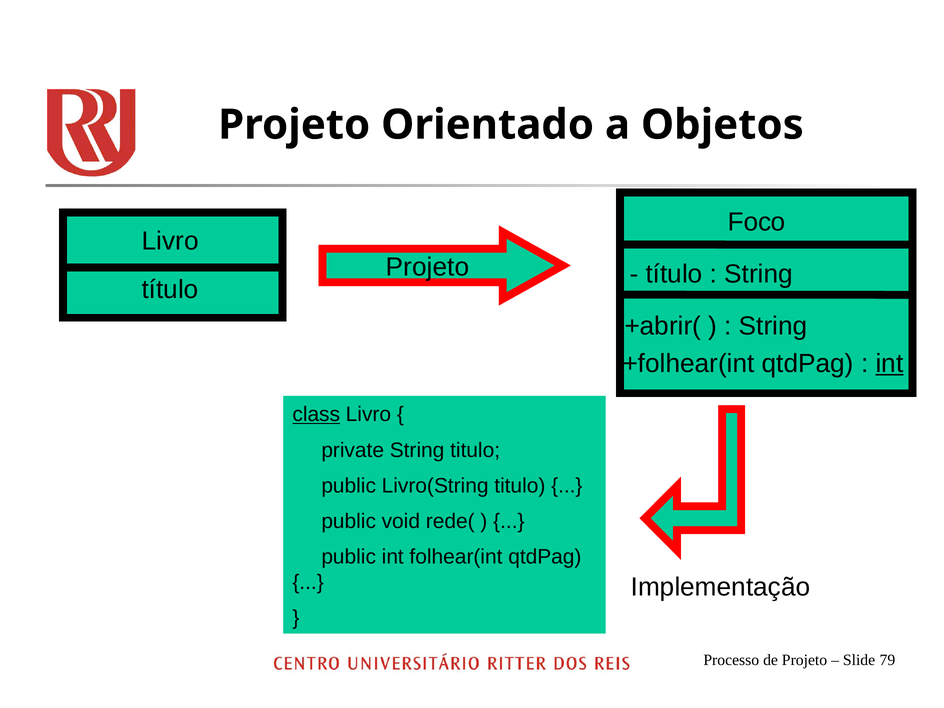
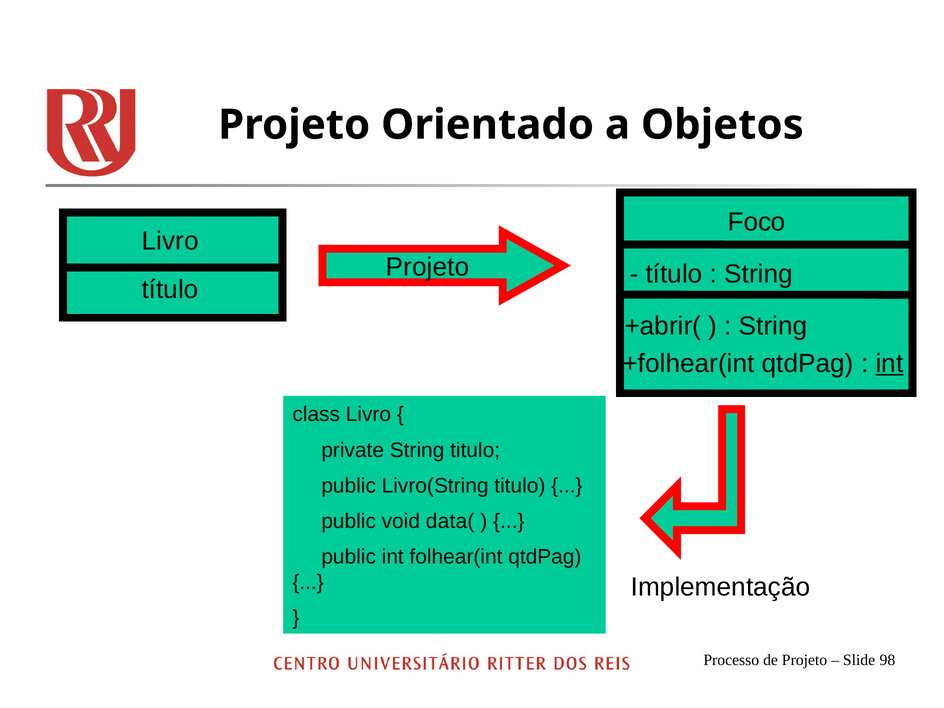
class underline: present -> none (316, 414)
rede(: rede( -> data( (450, 521)
79: 79 -> 98 (887, 660)
